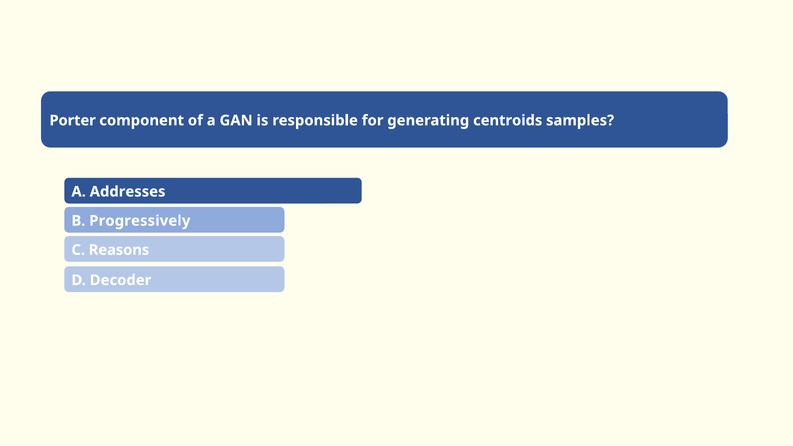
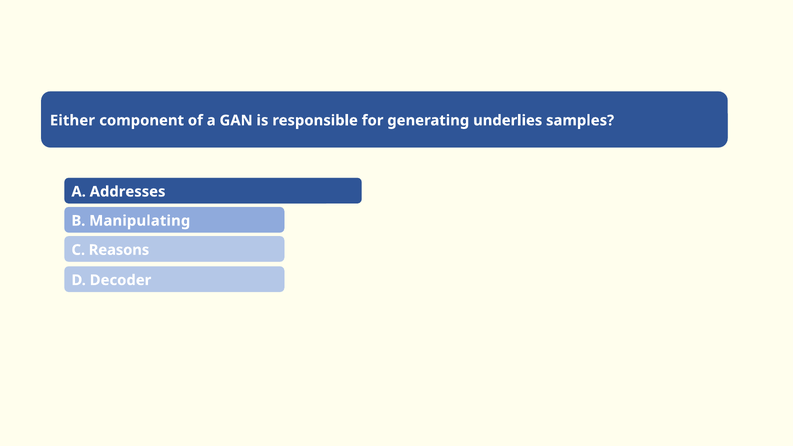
Porter: Porter -> Either (72, 120)
centroids: centroids -> underlies (508, 120)
Progressively: Progressively -> Manipulating (140, 221)
